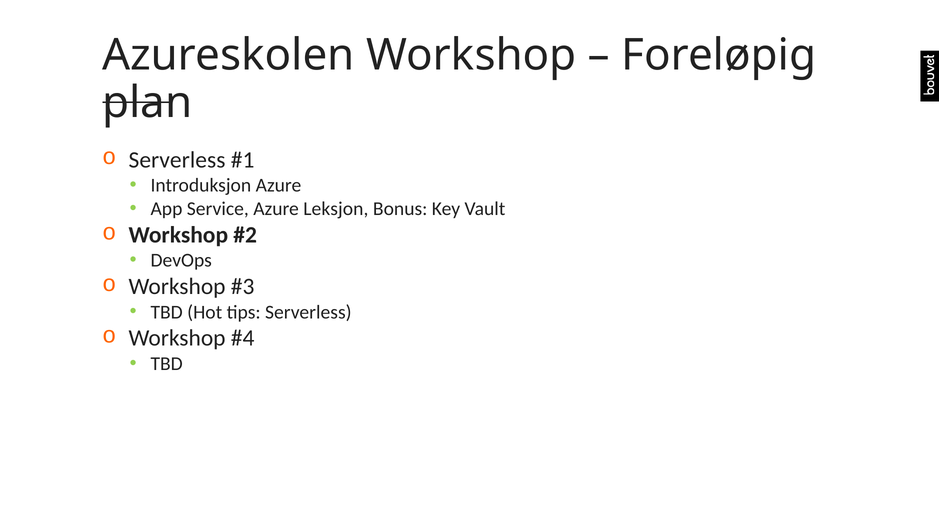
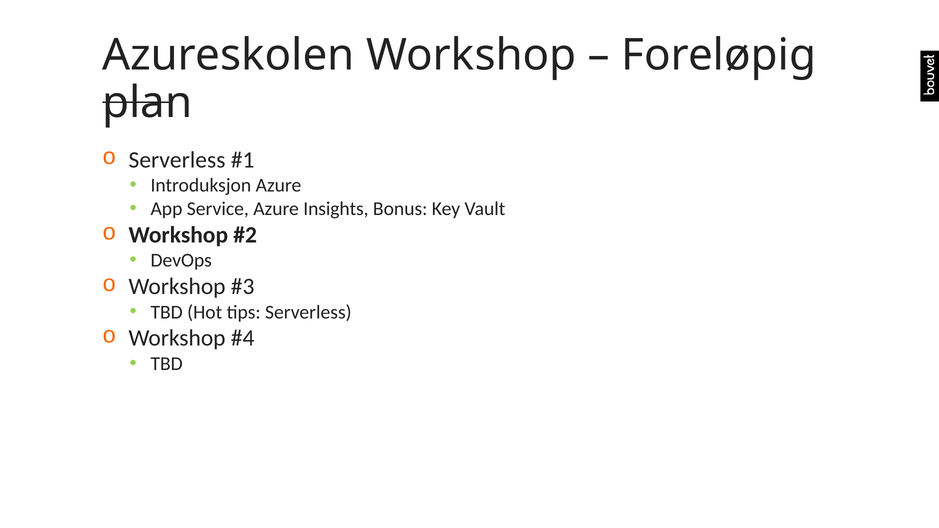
Leksjon: Leksjon -> Insights (336, 209)
